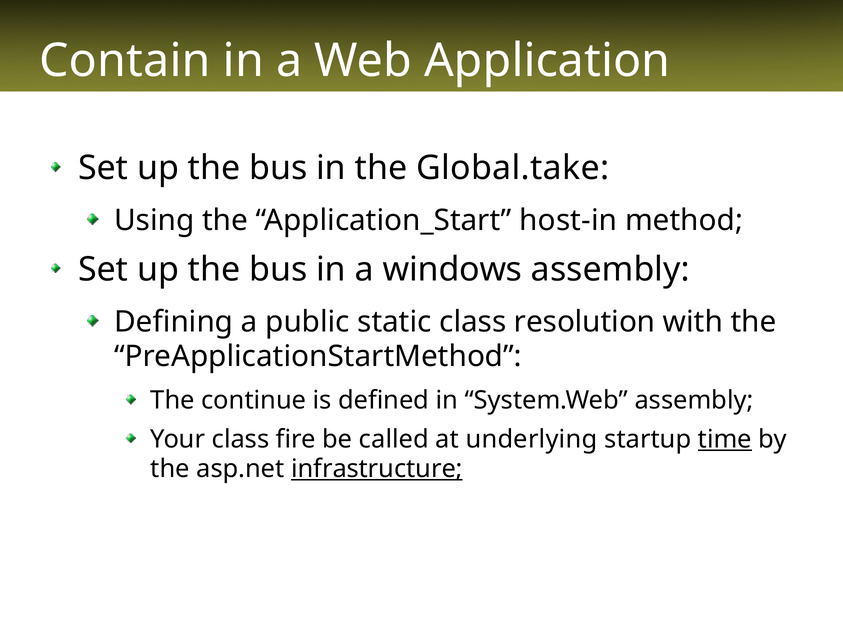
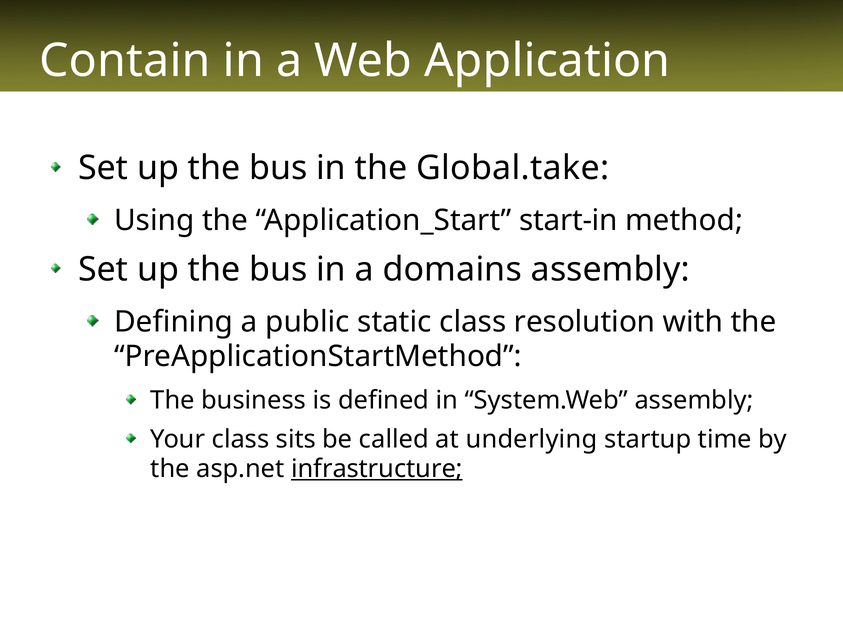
host-in: host-in -> start-in (569, 220)
windows: windows -> domains (452, 270)
continue: continue -> business (254, 401)
fire: fire -> sits (296, 439)
time underline: present -> none (725, 439)
